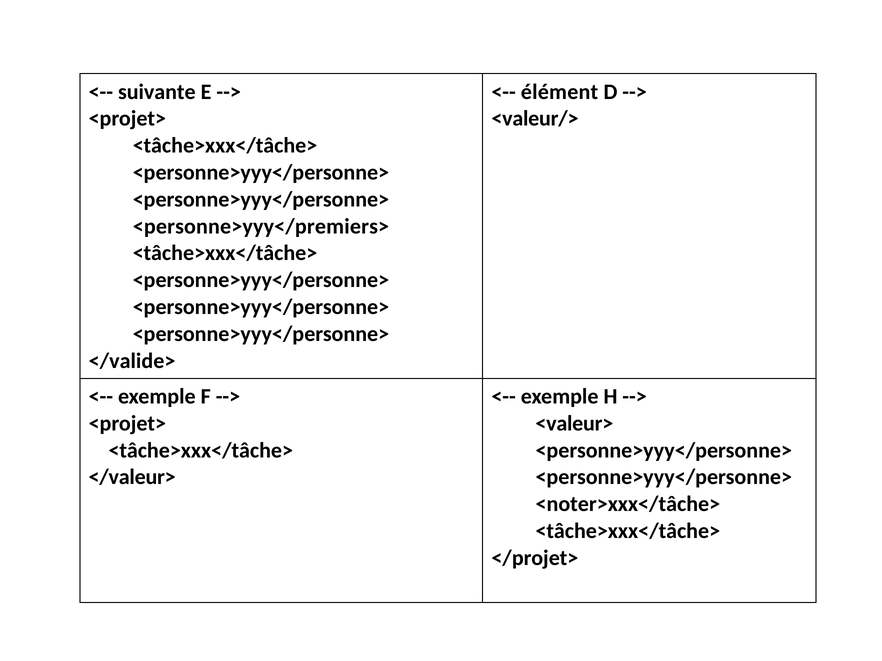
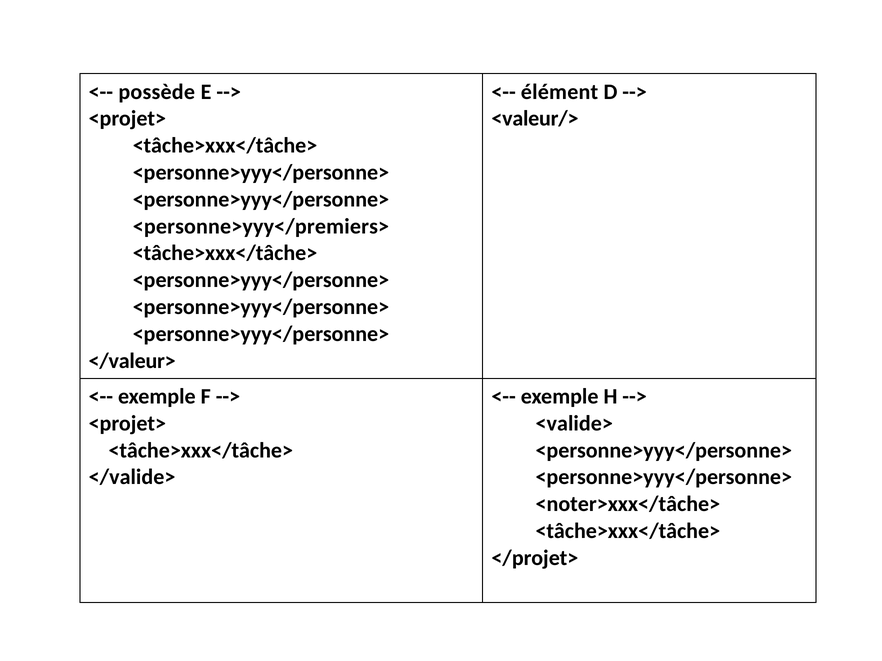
suivante: suivante -> possède (157, 92)
</valide>: </valide> -> </valeur> (132, 361)
<valeur>: <valeur> -> <valide> (574, 424)
</valeur>: </valeur> -> </valide> (132, 478)
